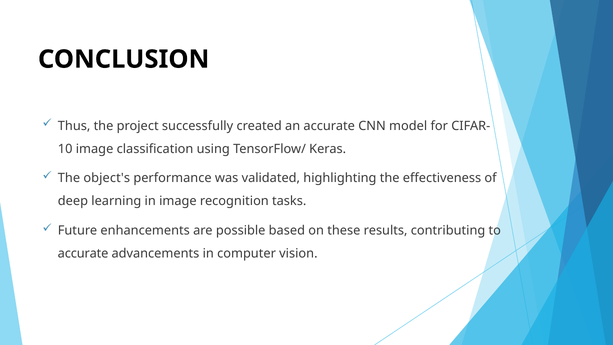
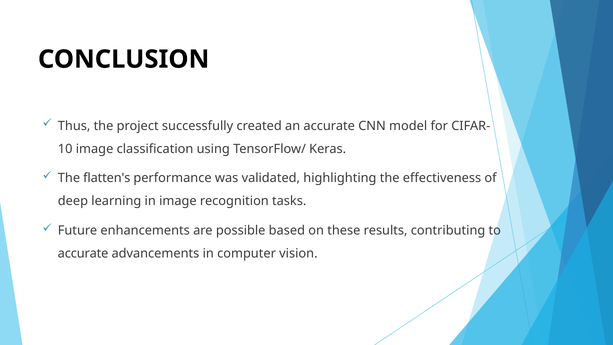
object's: object's -> flatten's (107, 178)
